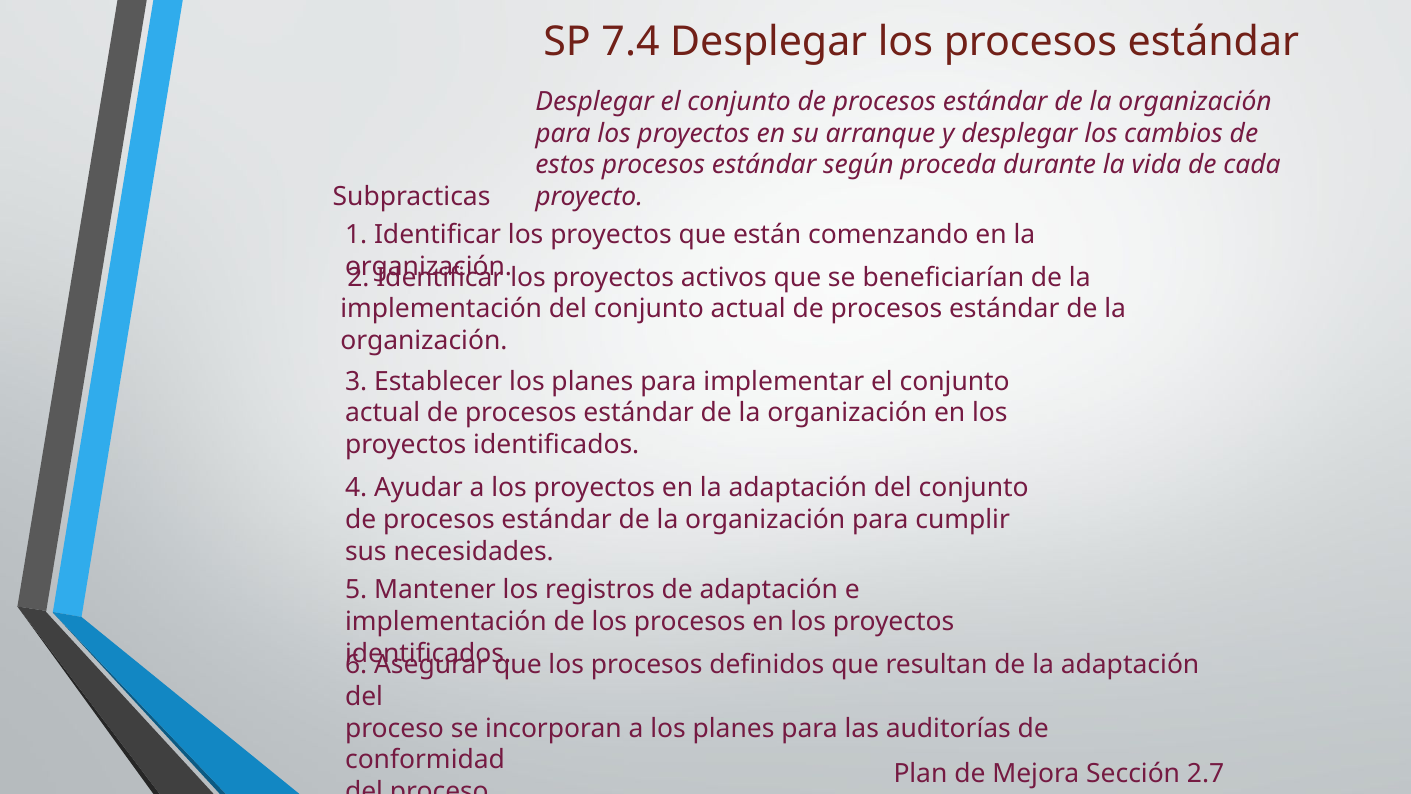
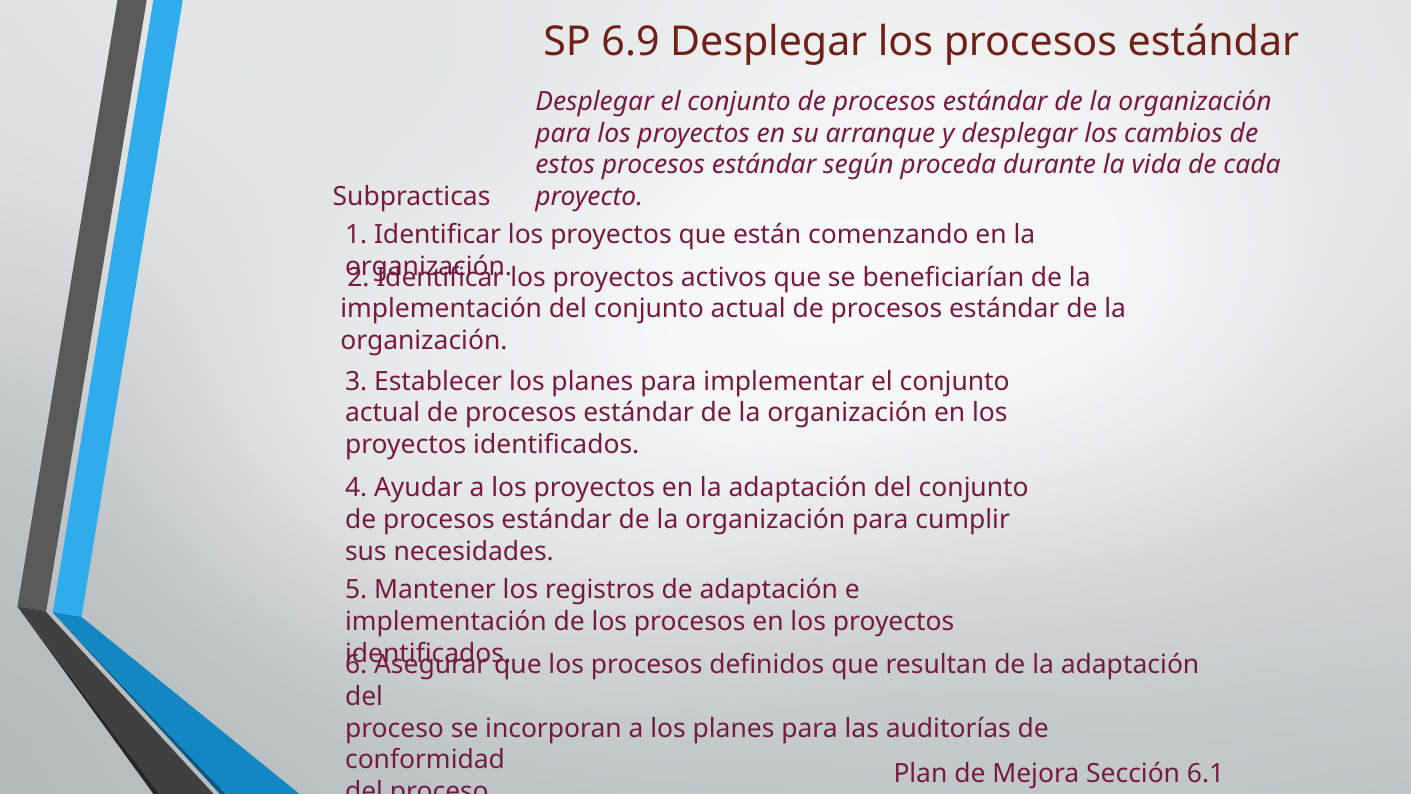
7.4: 7.4 -> 6.9 (631, 42)
2.7: 2.7 -> 6.1 (1206, 774)
